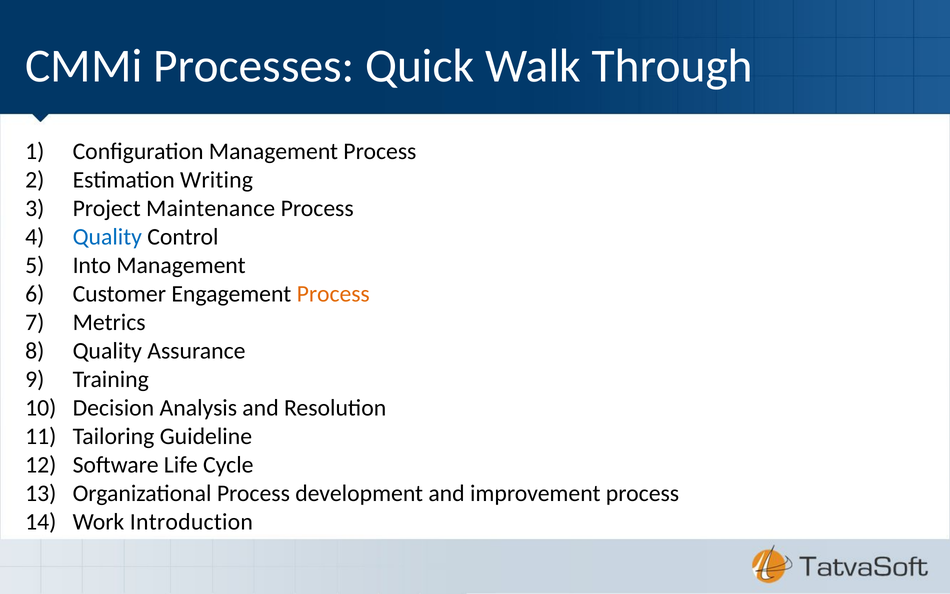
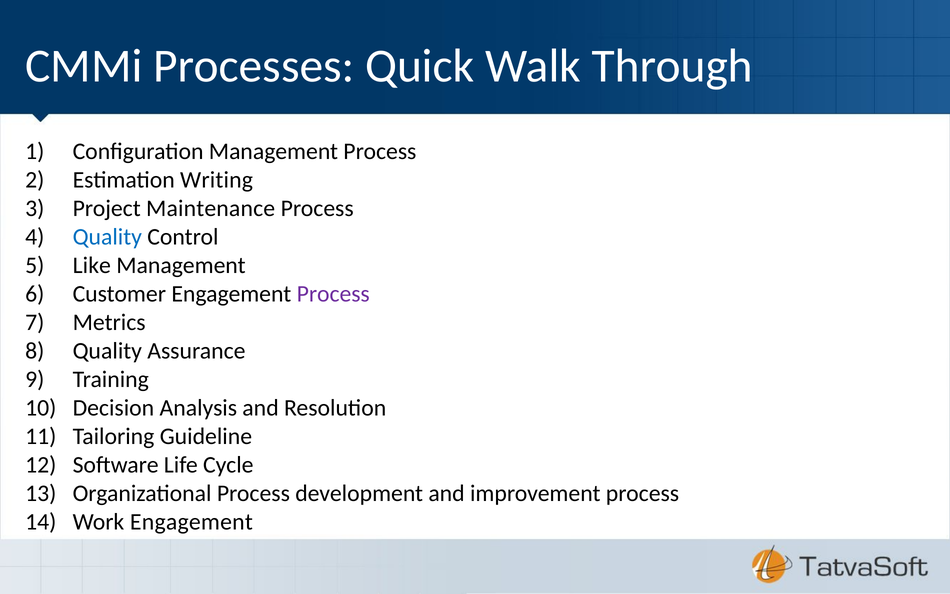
Into: Into -> Like (92, 265)
Process colour: orange -> purple (333, 294)
Work Introduction: Introduction -> Engagement (191, 522)
